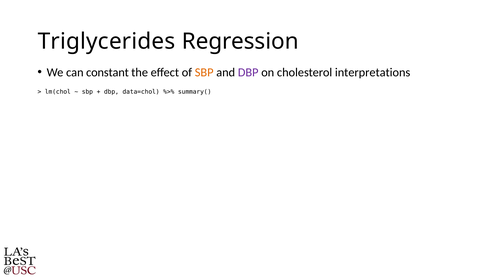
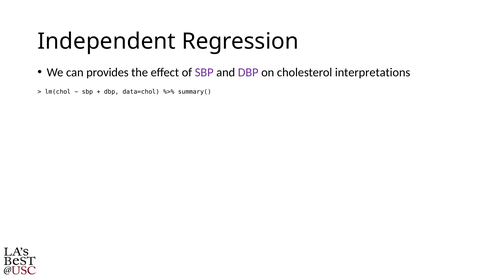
Triglycerides: Triglycerides -> Independent (107, 41)
constant: constant -> provides (107, 72)
SBP colour: orange -> purple (204, 72)
